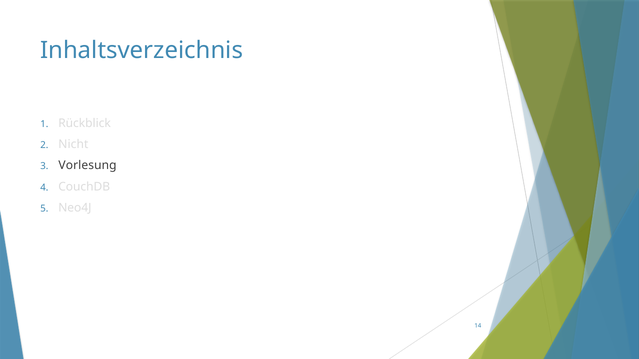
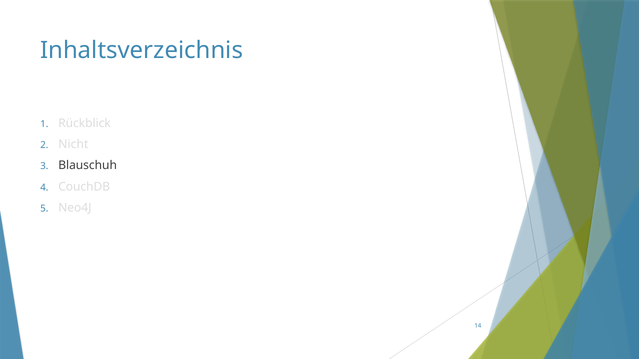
Vorlesung: Vorlesung -> Blauschuh (88, 166)
